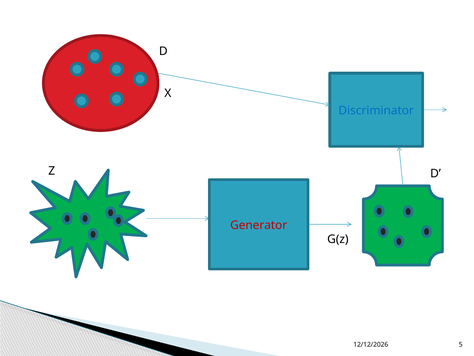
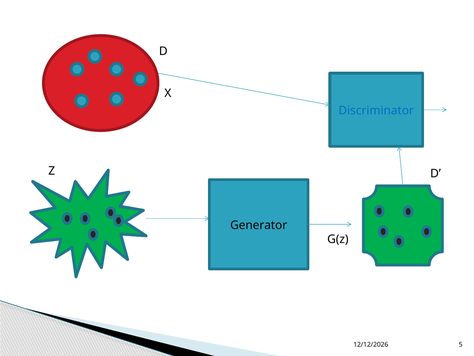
Generator colour: red -> black (259, 225)
